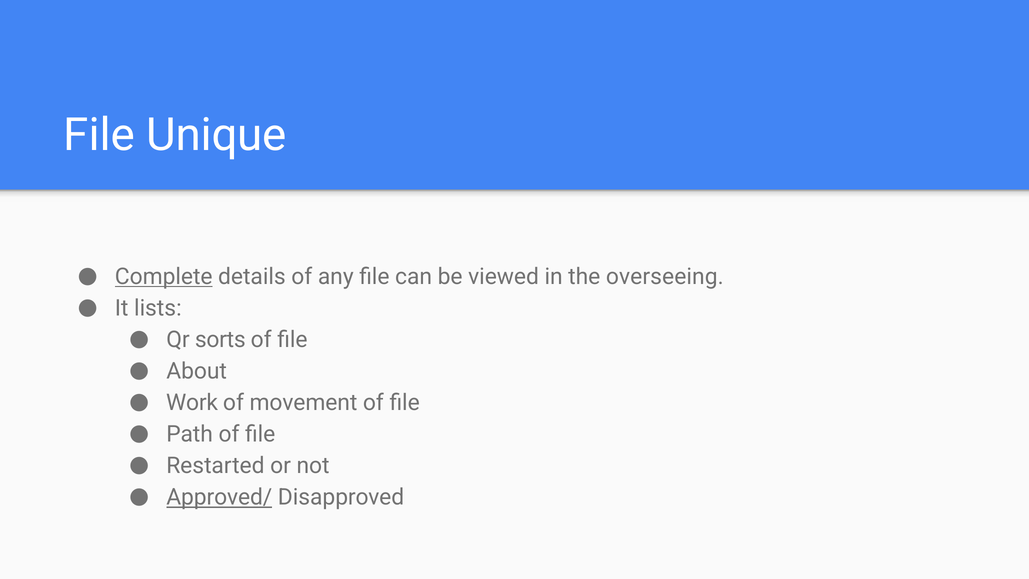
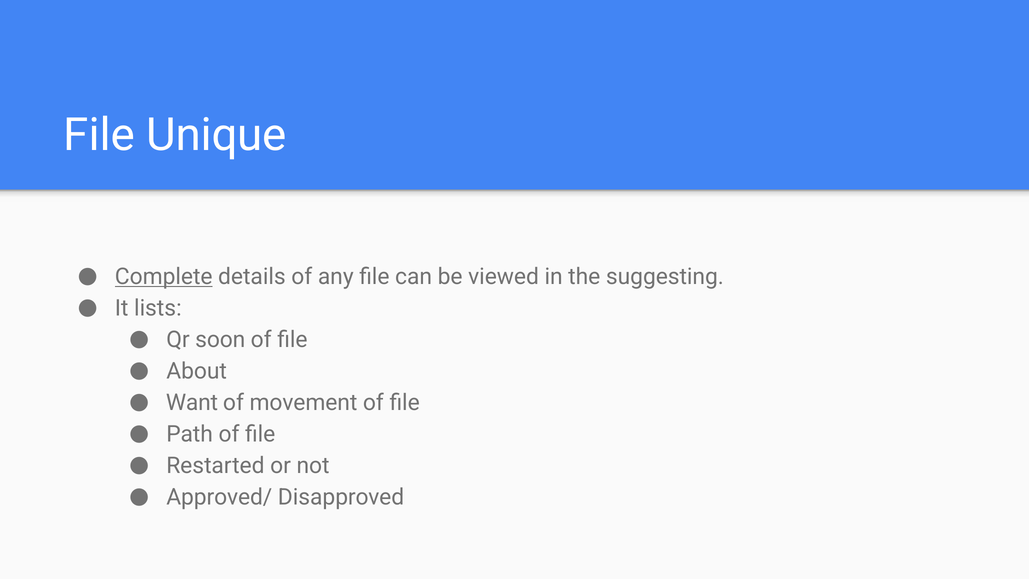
overseeing: overseeing -> suggesting (665, 277)
sorts: sorts -> soon (220, 340)
Work: Work -> Want (192, 403)
Approved/ underline: present -> none (219, 497)
